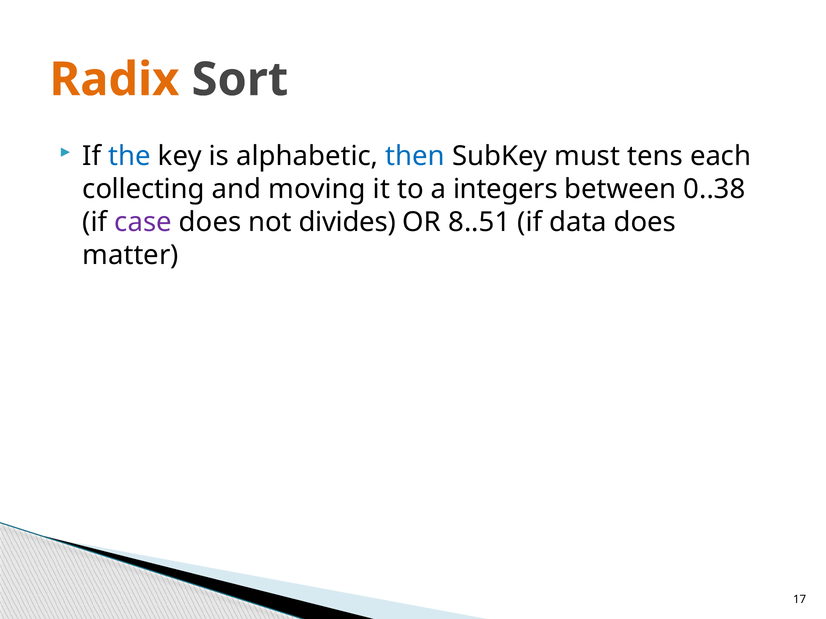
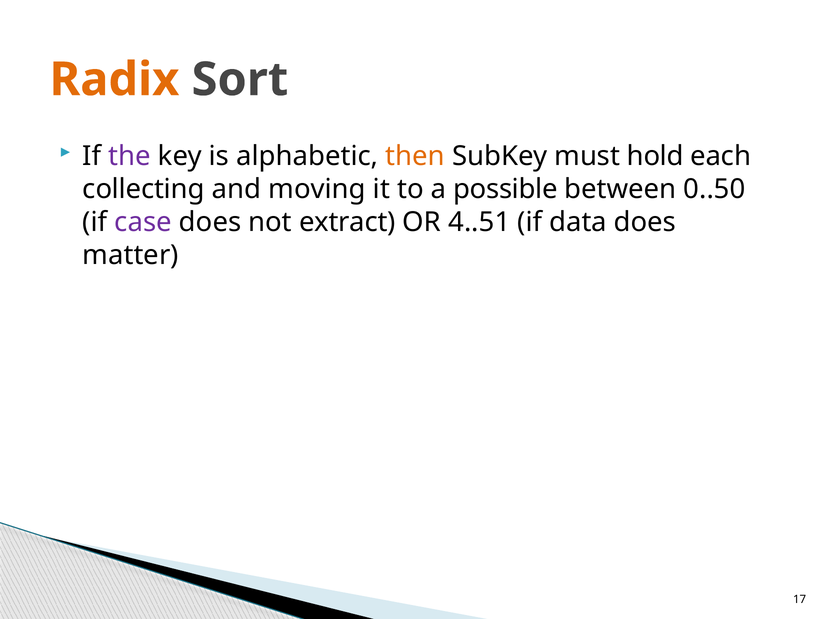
the colour: blue -> purple (130, 156)
then colour: blue -> orange (415, 156)
tens: tens -> hold (655, 156)
integers: integers -> possible (505, 189)
0..38: 0..38 -> 0..50 (714, 189)
divides: divides -> extract (347, 222)
8..51: 8..51 -> 4..51 (479, 222)
